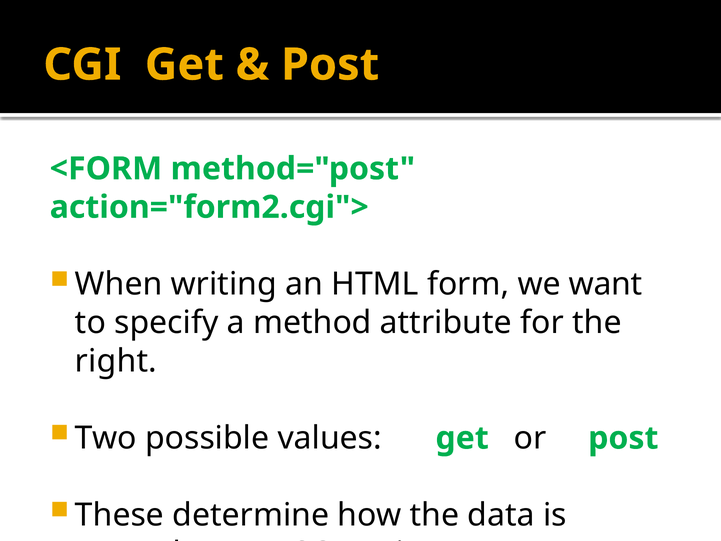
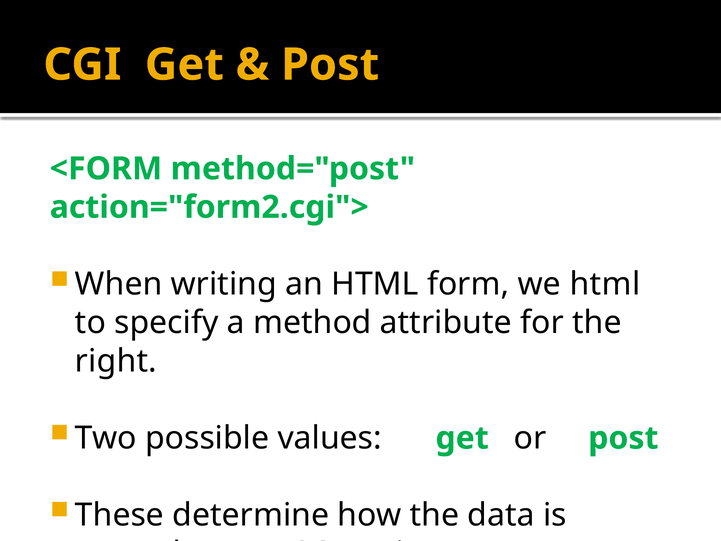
we want: want -> html (605, 284)
